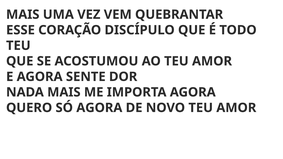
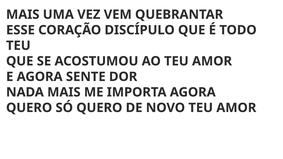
SÓ AGORA: AGORA -> QUERO (99, 108)
